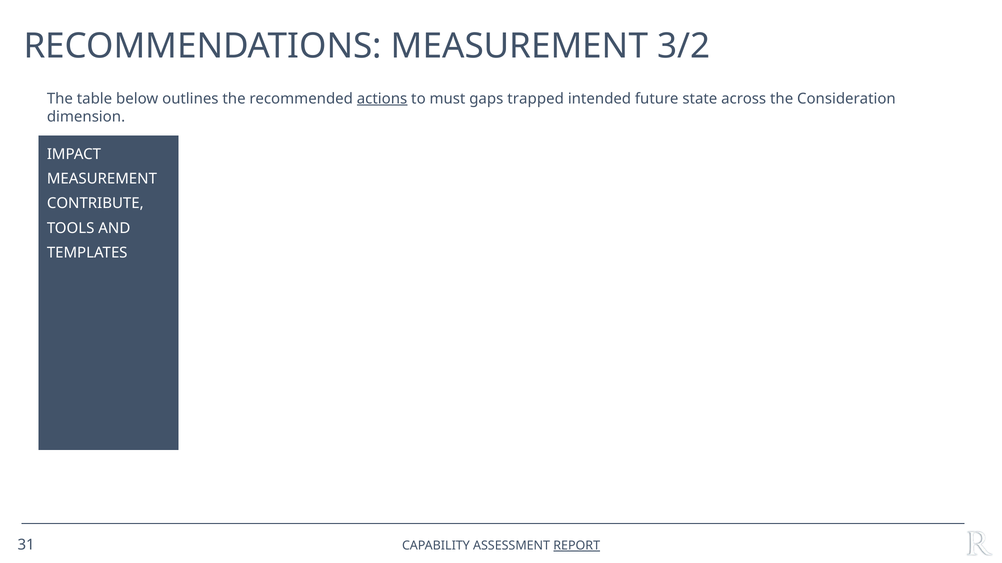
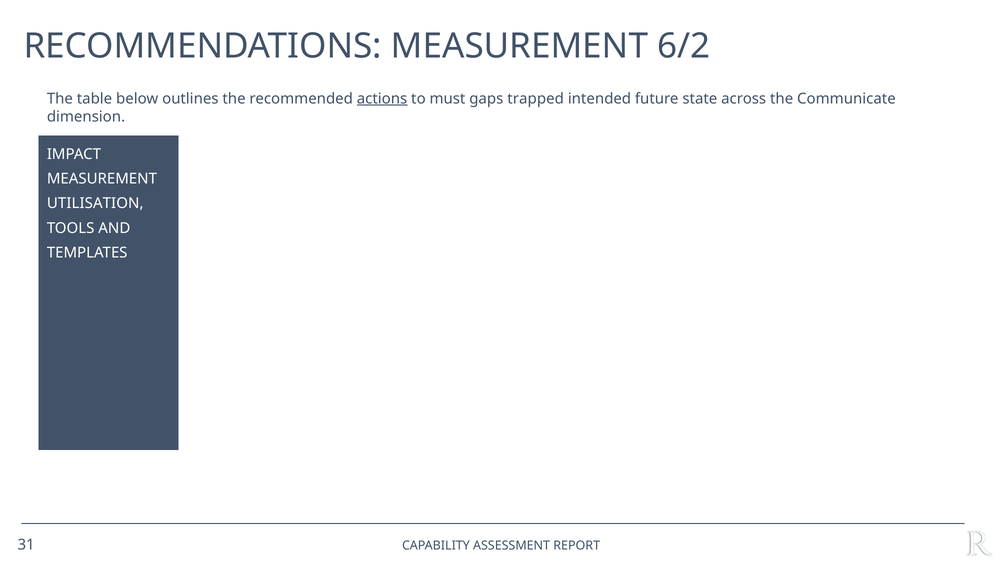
3/2: 3/2 -> 6/2 (684, 46)
Consideration: Consideration -> Communicate (846, 99)
CONTRIBUTE: CONTRIBUTE -> UTILISATION (95, 204)
REPORT underline: present -> none (577, 546)
